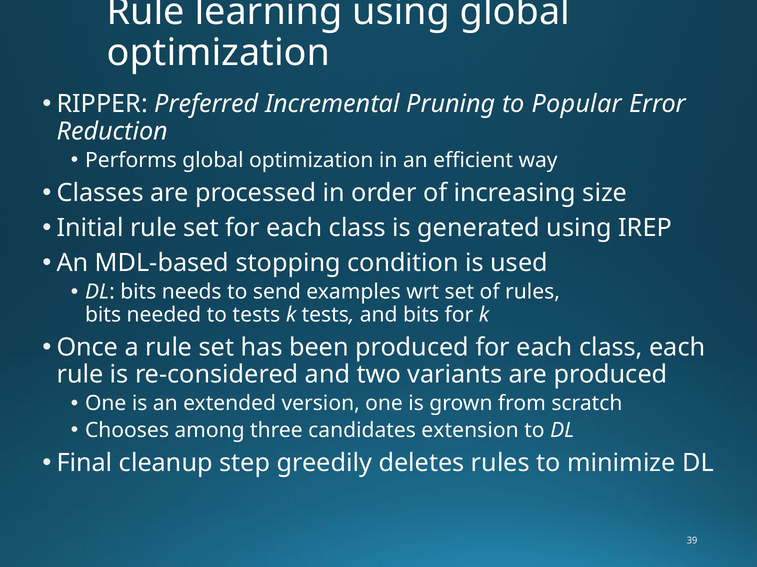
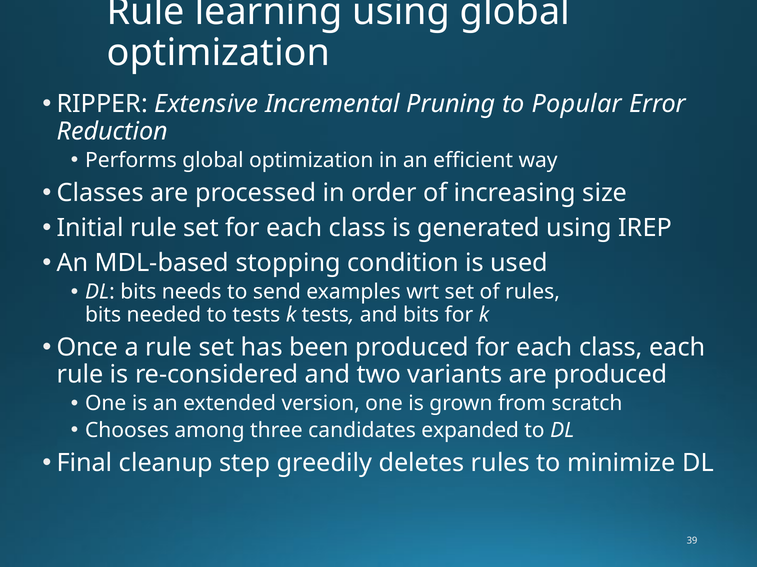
Preferred: Preferred -> Extensive (206, 104)
extension: extension -> expanded (470, 431)
